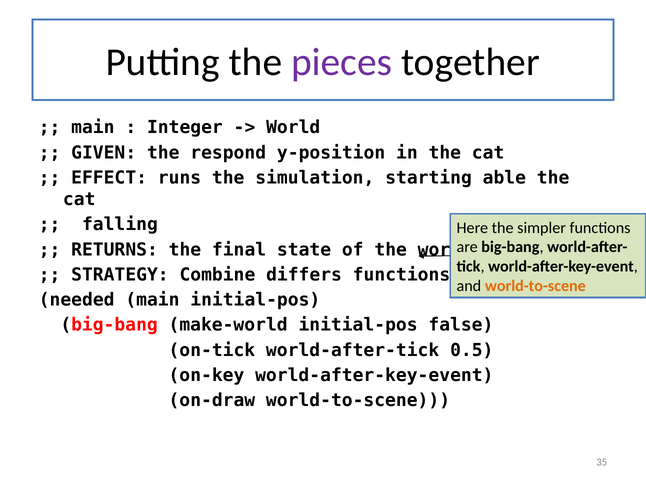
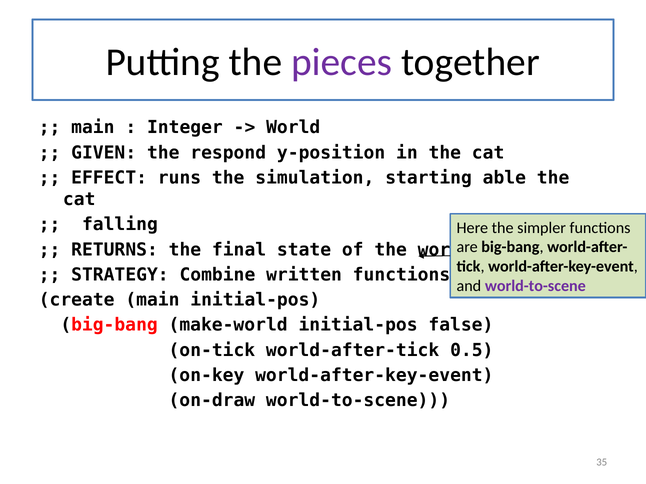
differs: differs -> written (304, 275)
world-to-scene colour: orange -> purple (535, 286)
needed: needed -> create (77, 300)
